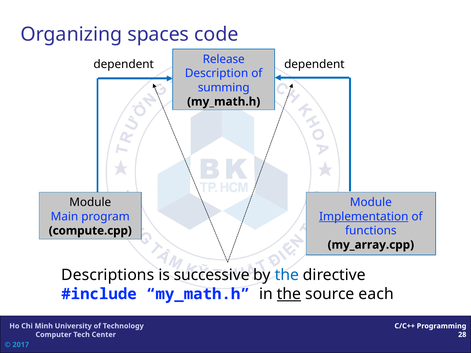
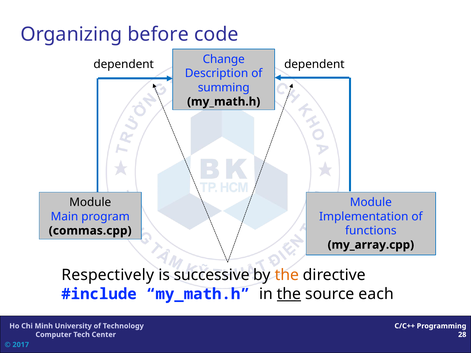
spaces: spaces -> before (158, 34)
Release: Release -> Change (224, 59)
Implementation underline: present -> none (364, 217)
compute.cpp: compute.cpp -> commas.cpp (90, 231)
Descriptions: Descriptions -> Respectively (108, 275)
the colour: blue -> orange (287, 275)
